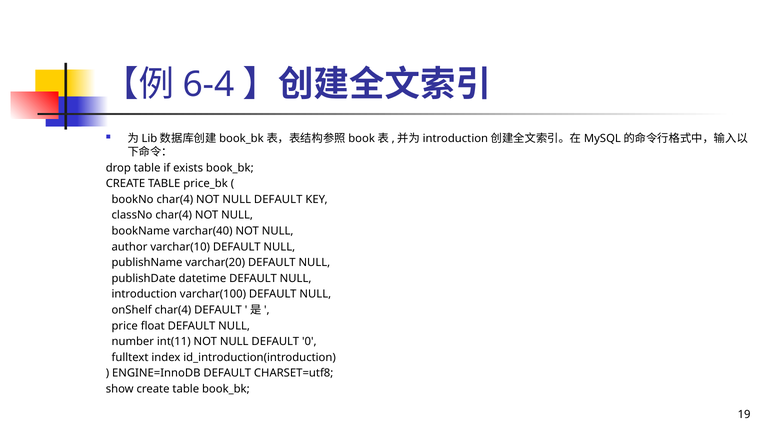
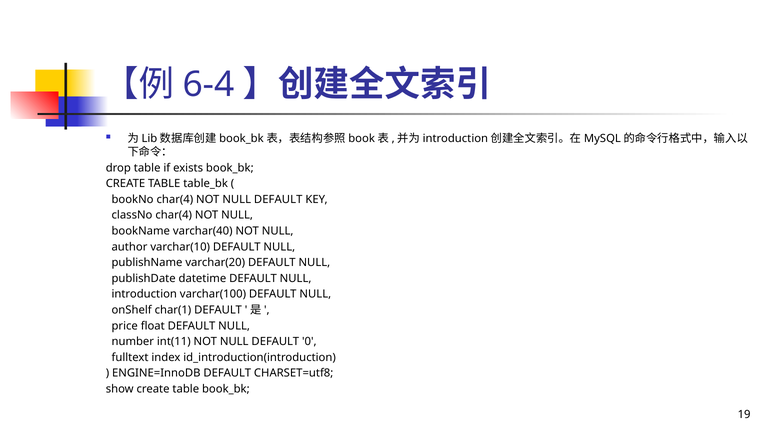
price_bk: price_bk -> table_bk (206, 184)
onShelf char(4: char(4 -> char(1 (173, 310)
